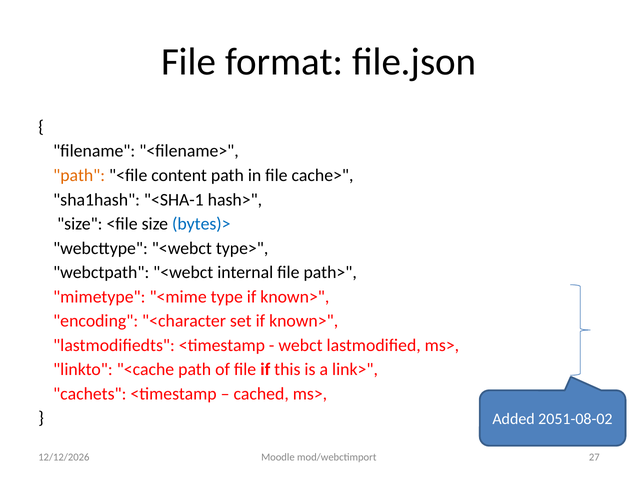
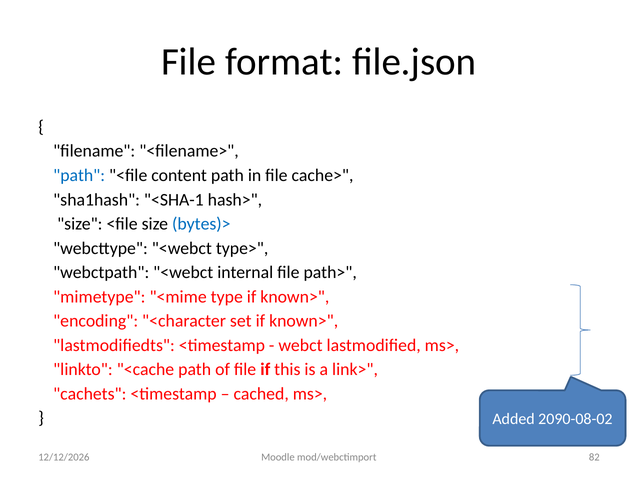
path colour: orange -> blue (79, 175)
2051-08-02: 2051-08-02 -> 2090-08-02 (575, 419)
27: 27 -> 82 (594, 457)
